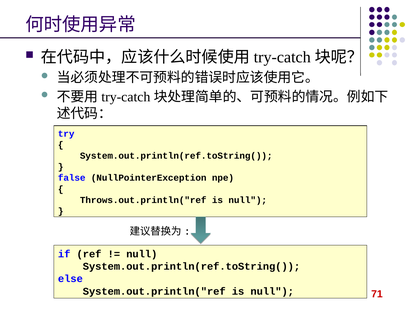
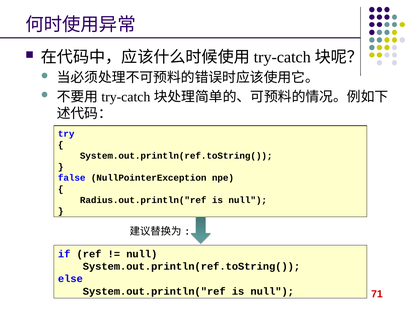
Throws.out.println("ref: Throws.out.println("ref -> Radius.out.println("ref (143, 200)
